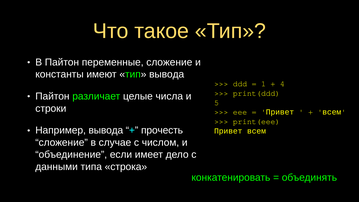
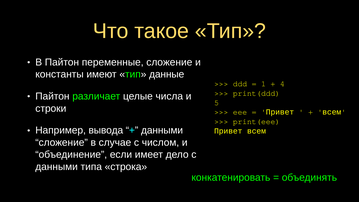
тип вывода: вывода -> данные (167, 74)
прочесть: прочесть -> данными (162, 130)
